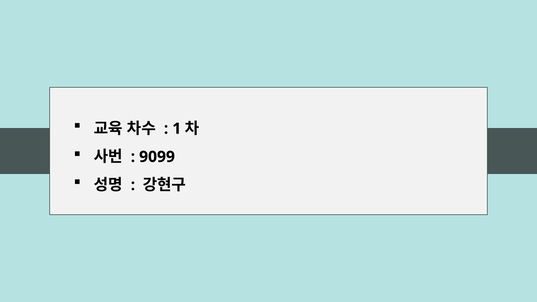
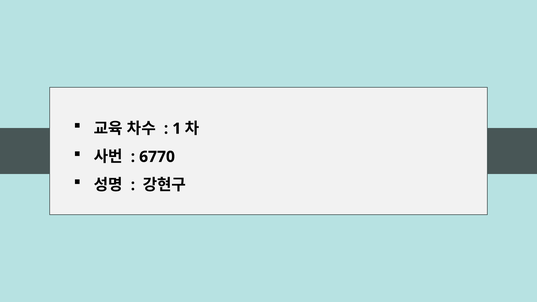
9099: 9099 -> 6770 (157, 157)
